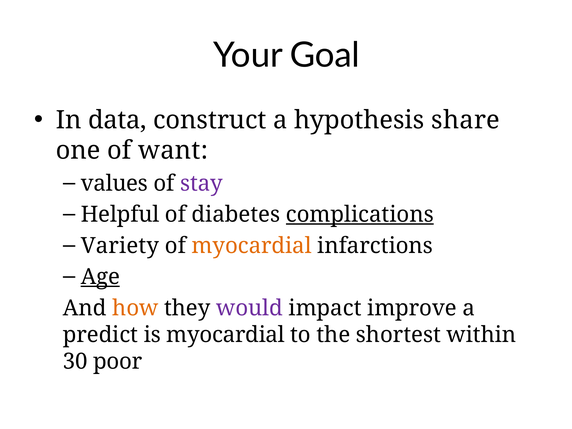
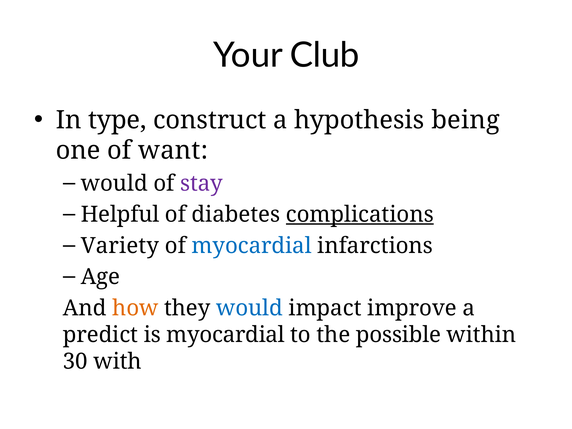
Goal: Goal -> Club (325, 55)
data: data -> type (117, 120)
share: share -> being (466, 120)
values: values -> would (114, 183)
myocardial colour: orange -> blue (252, 246)
Age underline: present -> none (100, 277)
would colour: purple -> blue (250, 308)
shortest: shortest -> possible (399, 335)
poor: poor -> with (118, 361)
